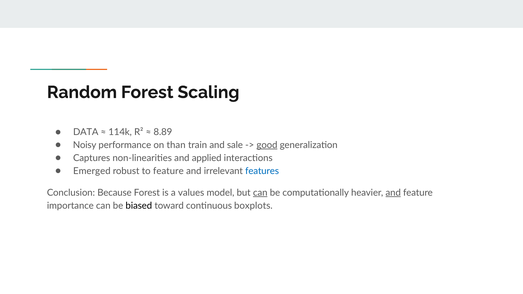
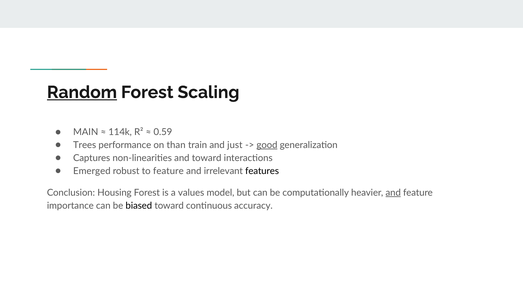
Random underline: none -> present (82, 92)
DATA: DATA -> MAIN (86, 132)
8.89: 8.89 -> 0.59 (163, 132)
Noisy: Noisy -> Trees (85, 145)
sale: sale -> just (235, 145)
and applied: applied -> toward (207, 158)
features colour: blue -> black (262, 171)
Because: Because -> Housing (114, 193)
can underline: present -> none (260, 193)
boxplots: boxplots -> accuracy (253, 206)
